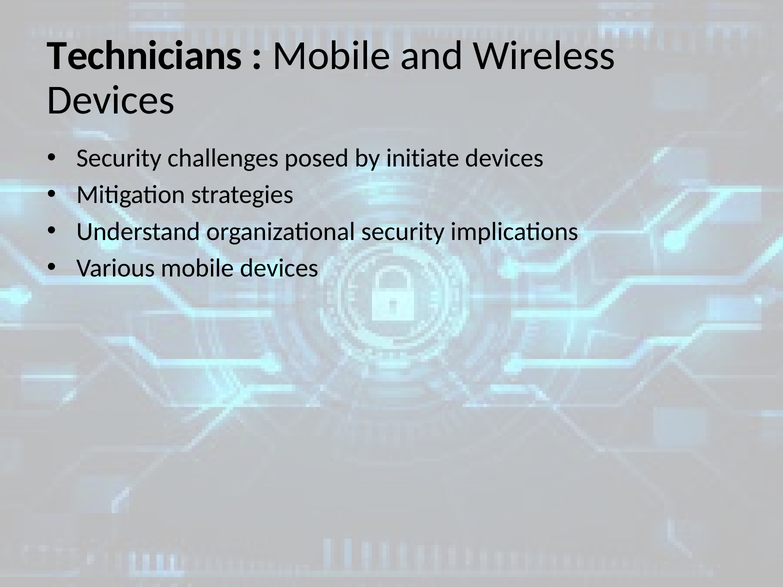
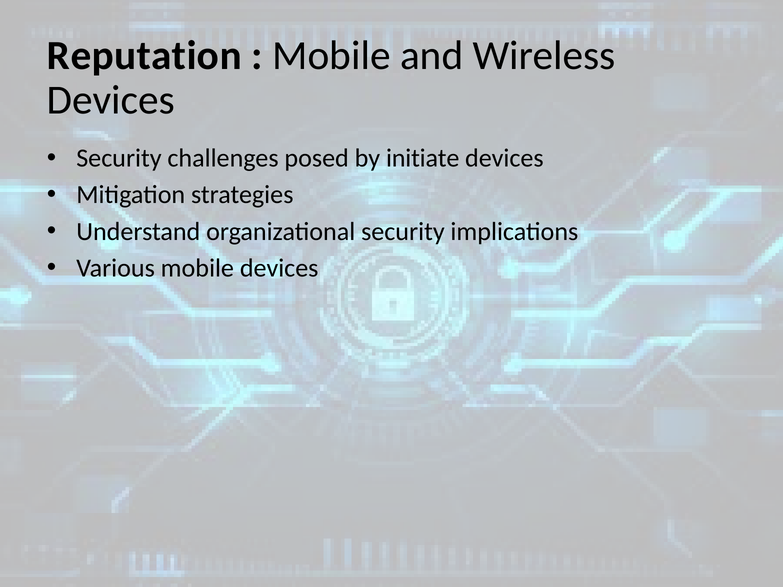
Technicians: Technicians -> Reputation (144, 56)
